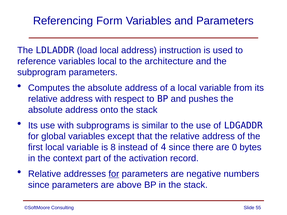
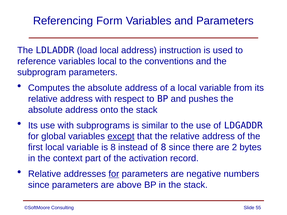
architecture: architecture -> conventions (169, 61)
except underline: none -> present (121, 137)
of 4: 4 -> 8 (164, 148)
0: 0 -> 2 (234, 148)
